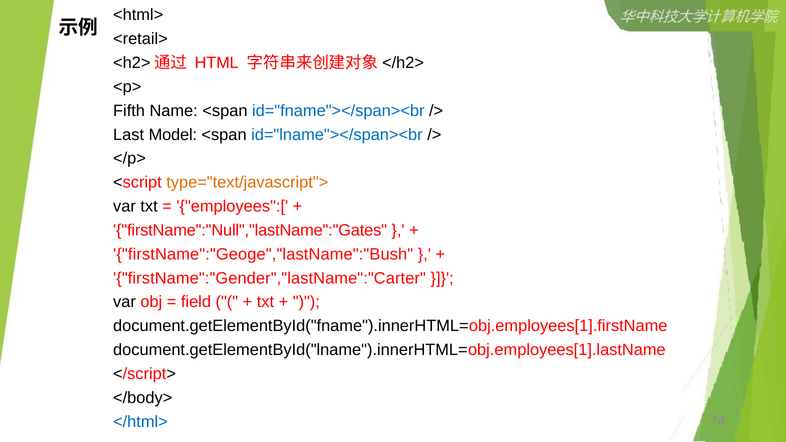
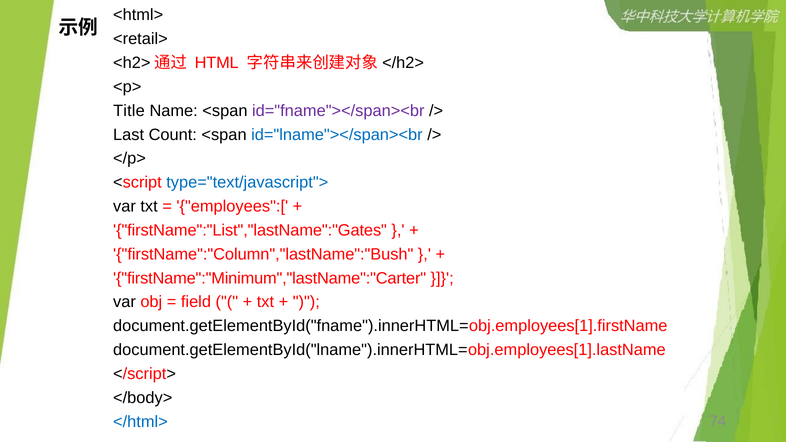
Fifth: Fifth -> Title (129, 111)
id="fname"></span><br colour: blue -> purple (338, 111)
Model: Model -> Count (173, 135)
type="text/javascript"> colour: orange -> blue (247, 183)
firstName":"Null","lastName":"Gates: firstName":"Null","lastName":"Gates -> firstName":"List","lastName":"Gates (250, 230)
firstName":"Geoge","lastName":"Bush: firstName":"Geoge","lastName":"Bush -> firstName":"Column","lastName":"Bush (263, 254)
firstName":"Gender","lastName":"Carter: firstName":"Gender","lastName":"Carter -> firstName":"Minimum","lastName":"Carter (270, 278)
